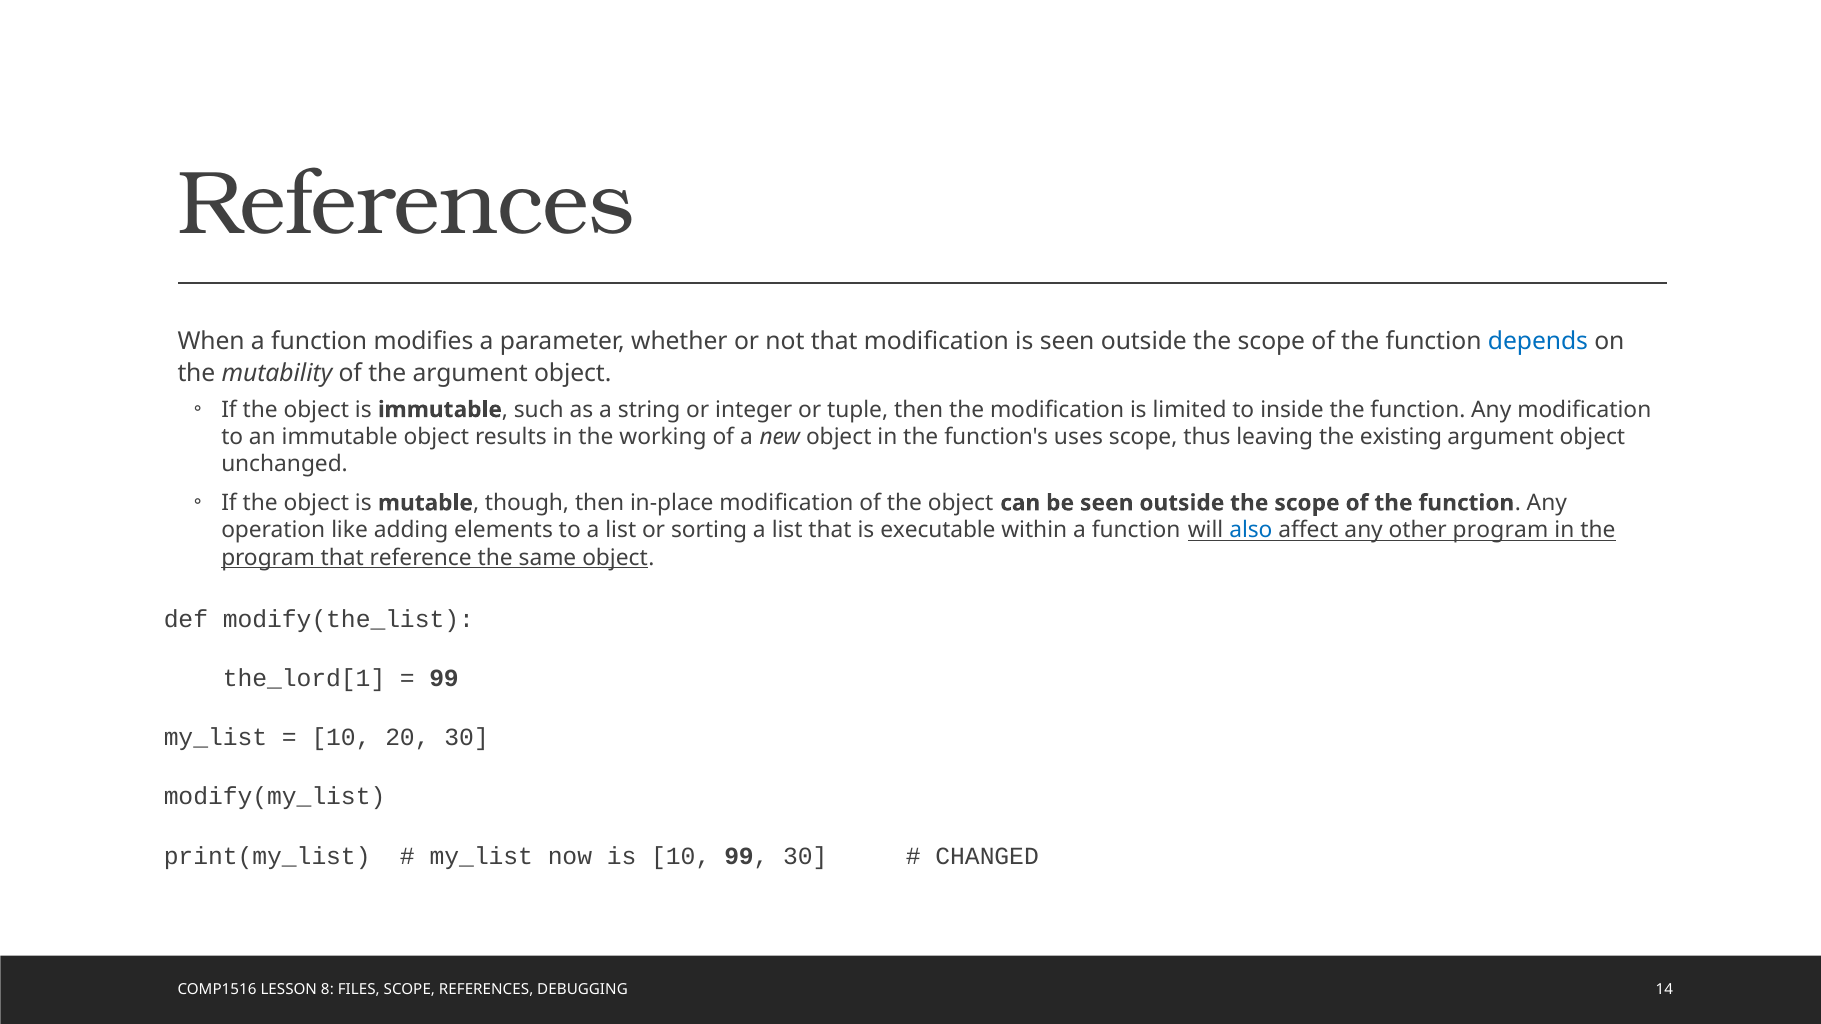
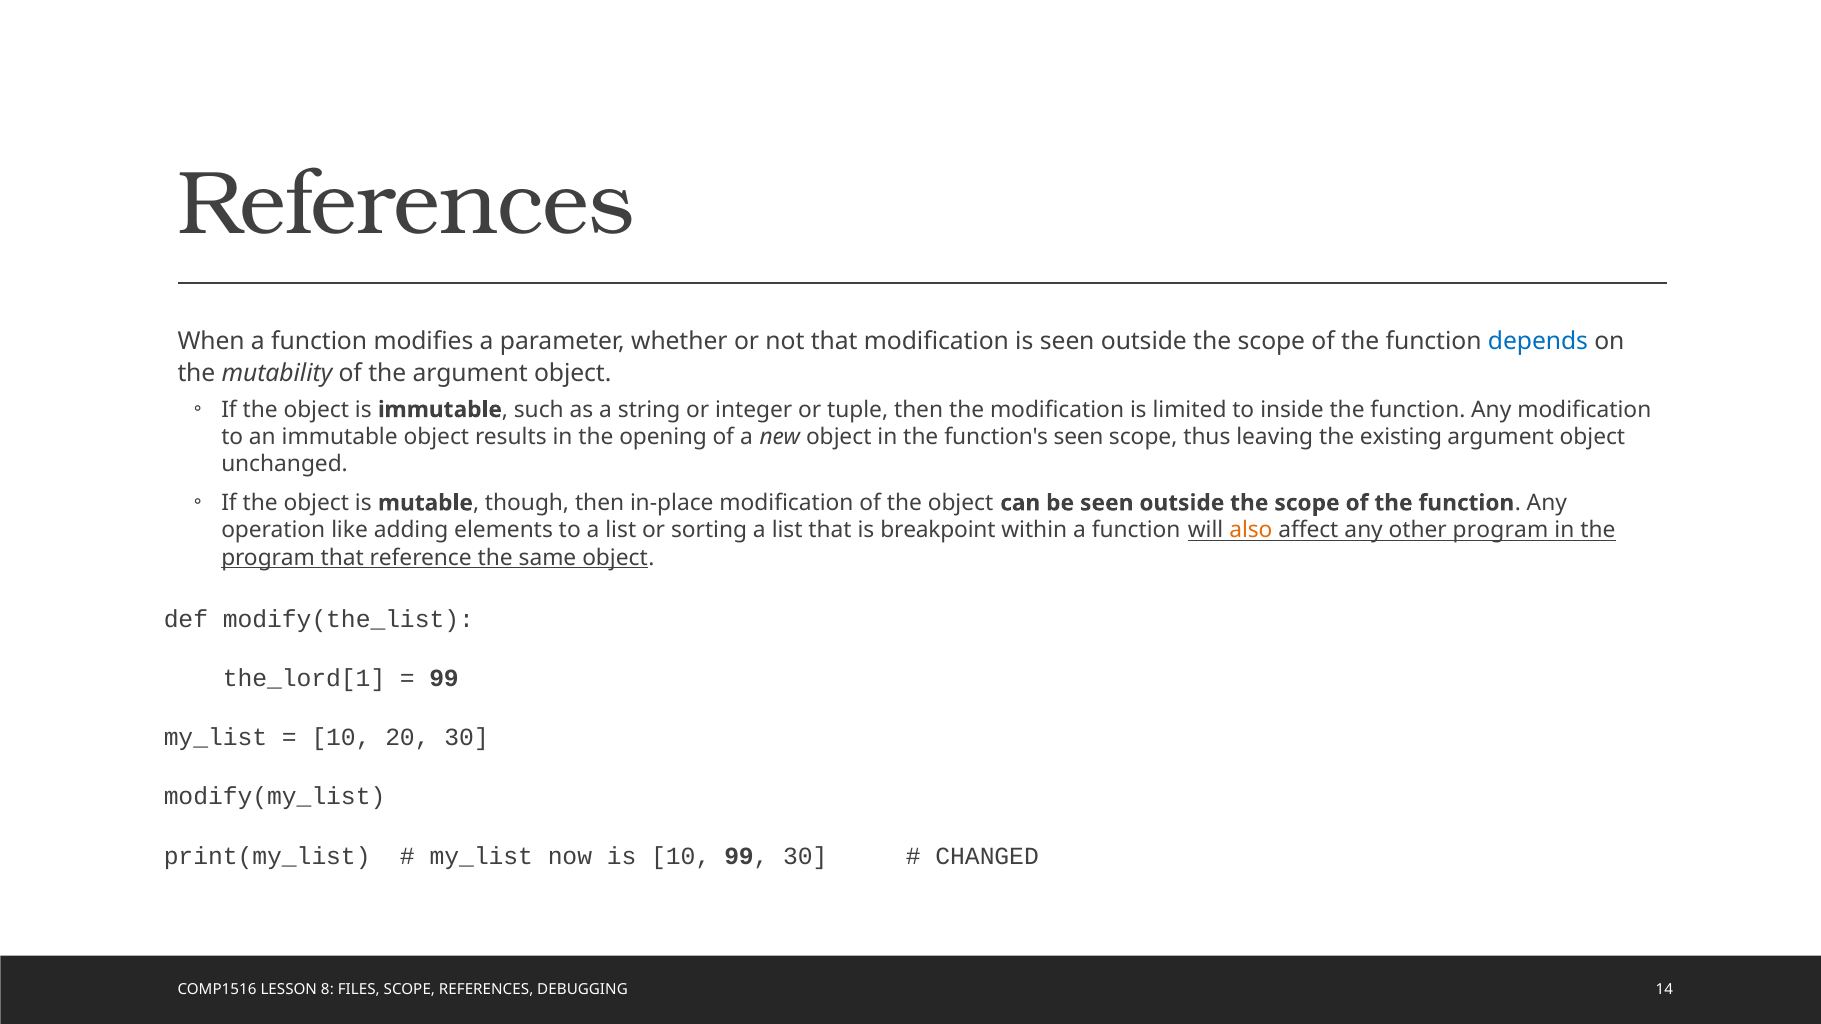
working: working -> opening (663, 437)
function's uses: uses -> seen (1079, 437)
executable: executable -> breakpoint (938, 530)
also colour: blue -> orange (1251, 530)
